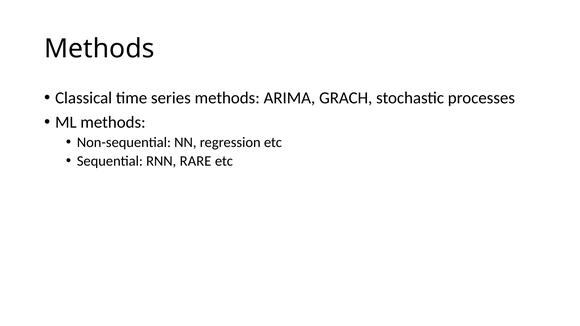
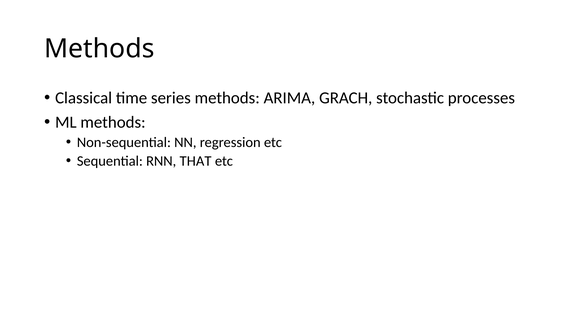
RARE: RARE -> THAT (196, 161)
